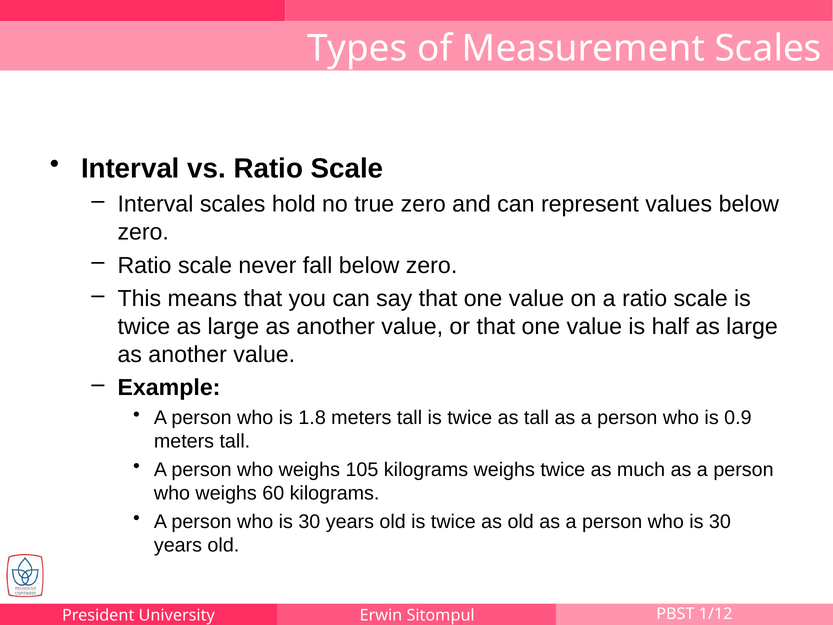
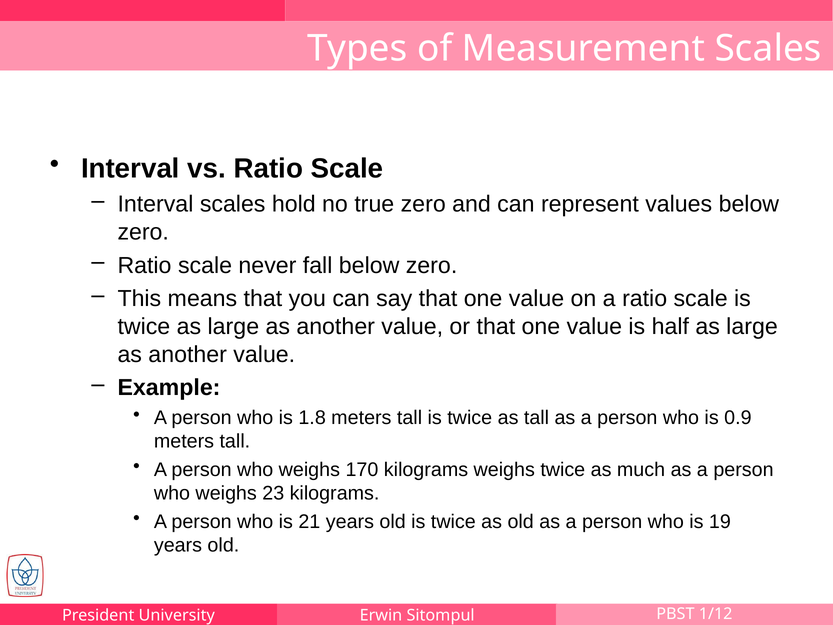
105: 105 -> 170 (362, 469)
60: 60 -> 23 (273, 493)
30: 30 -> 21 (309, 521)
30: 30 -> 19 (720, 521)
